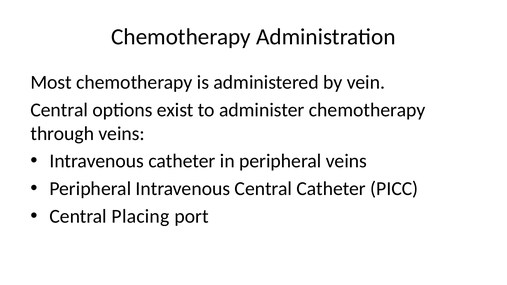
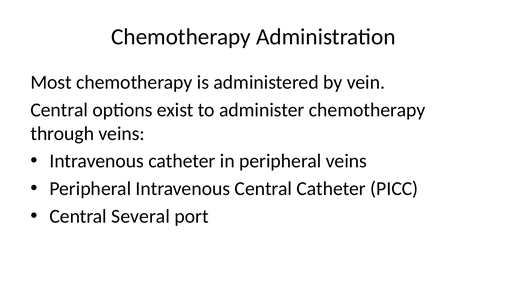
Placing: Placing -> Several (141, 216)
